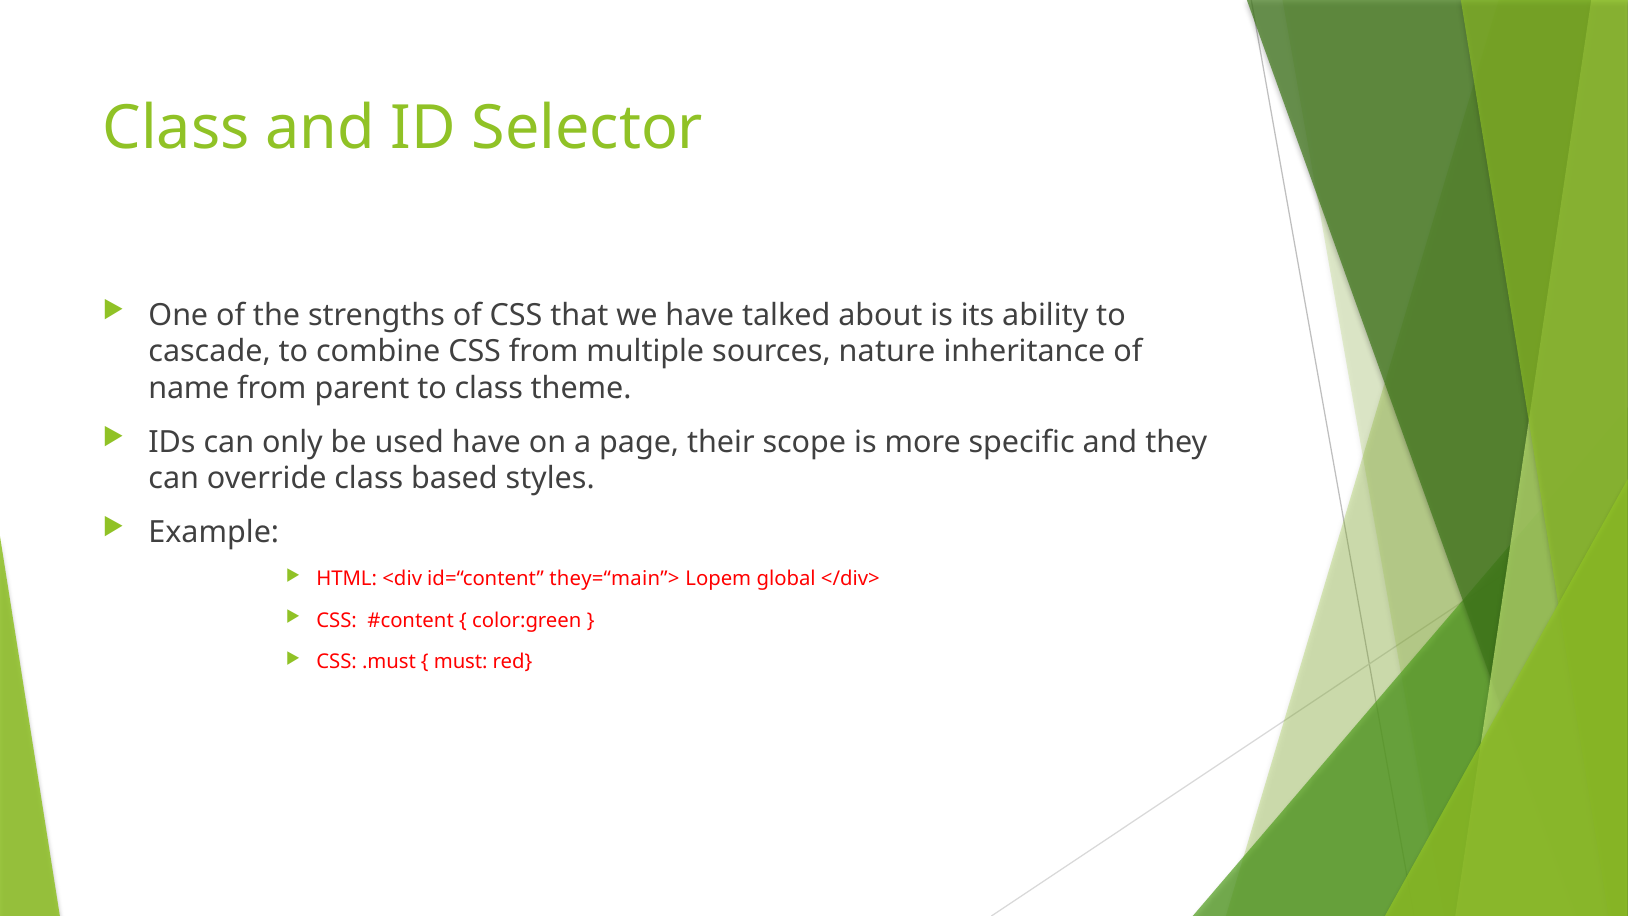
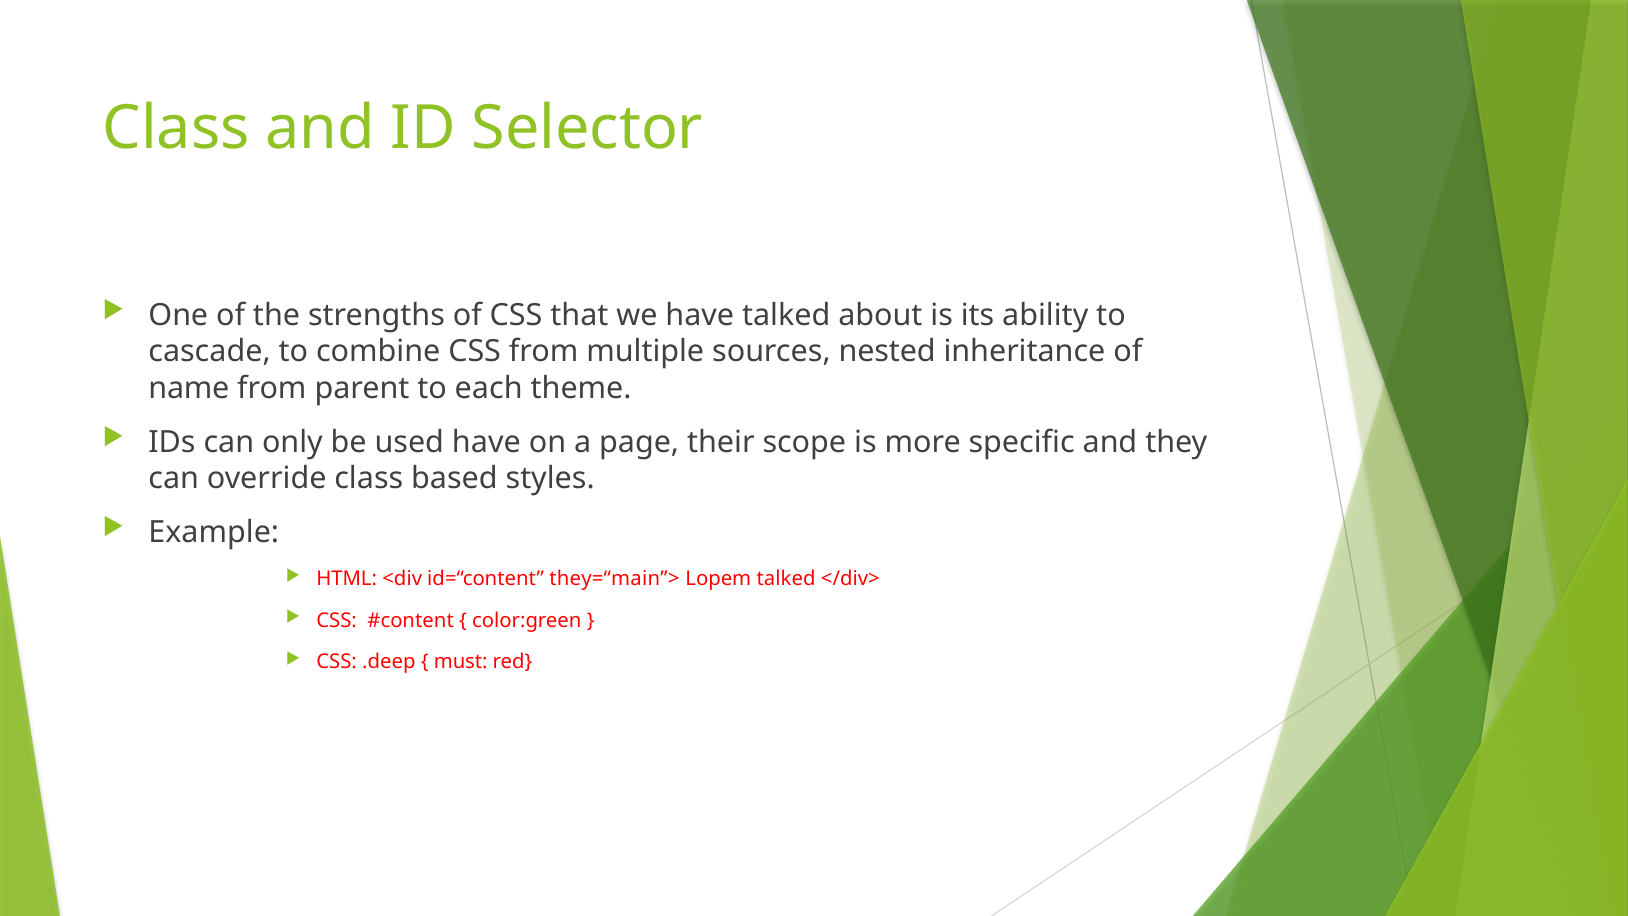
nature: nature -> nested (887, 352)
to class: class -> each (489, 388)
Lopem global: global -> talked (786, 579)
.must: .must -> .deep (389, 662)
